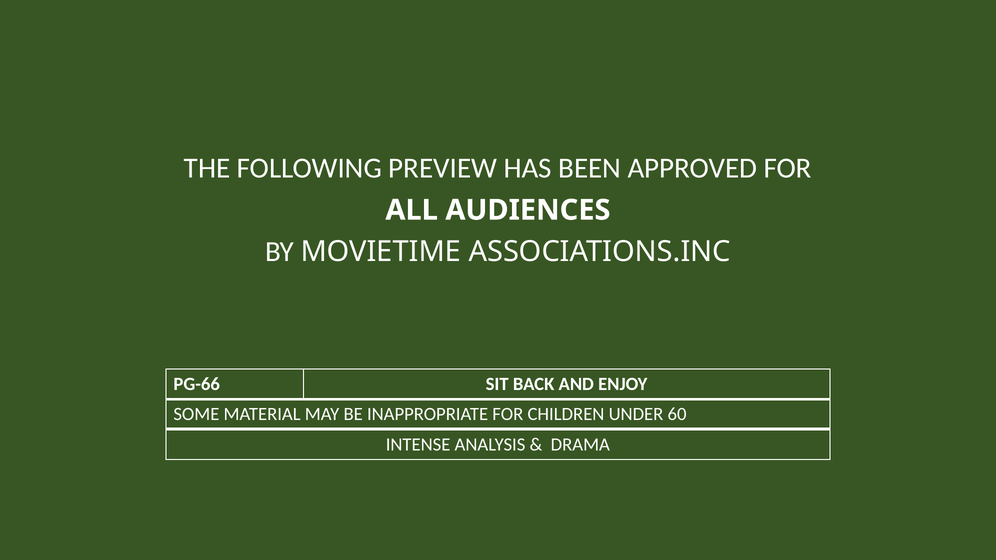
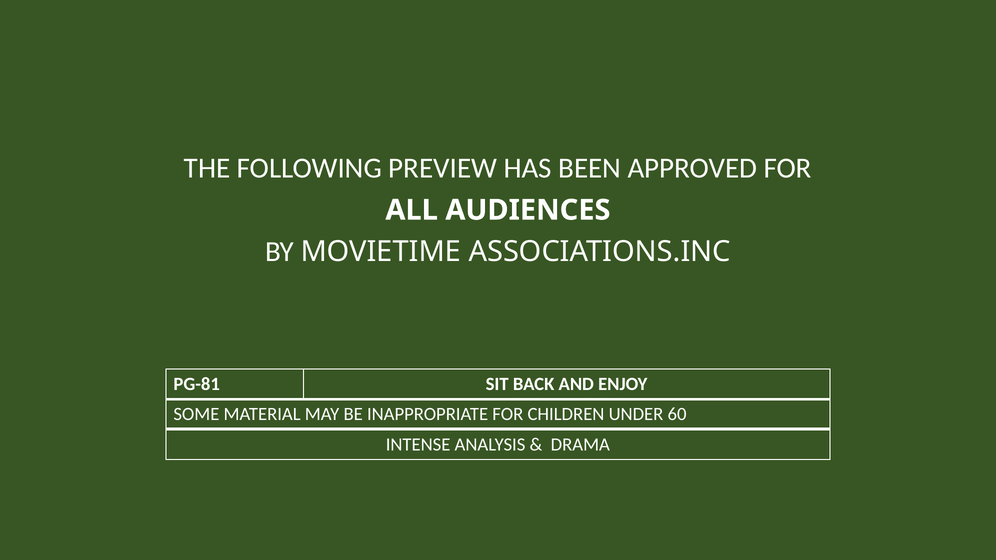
PG-66: PG-66 -> PG-81 (197, 384)
